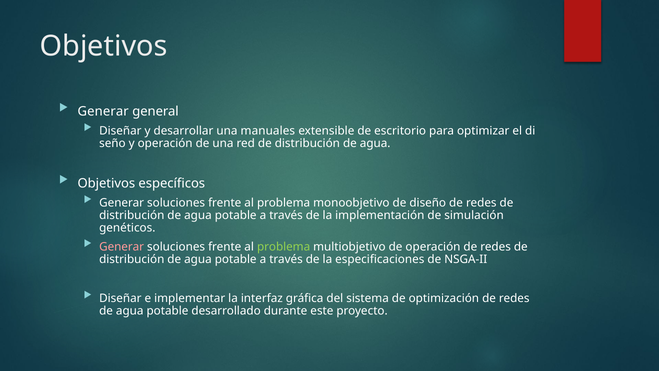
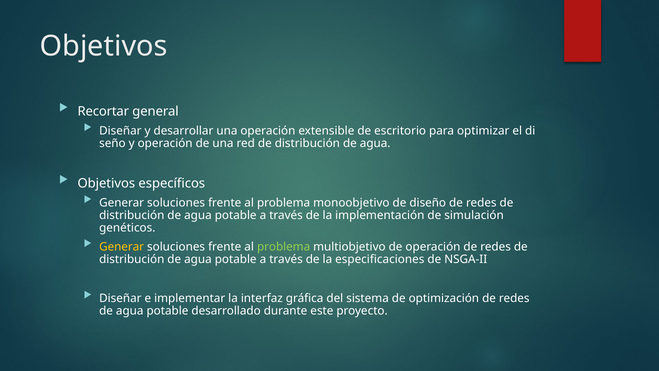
Generar: Generar -> Recortar (103, 111)
una manuales: manuales -> operación (268, 131)
Generar colour: pink -> yellow (122, 247)
